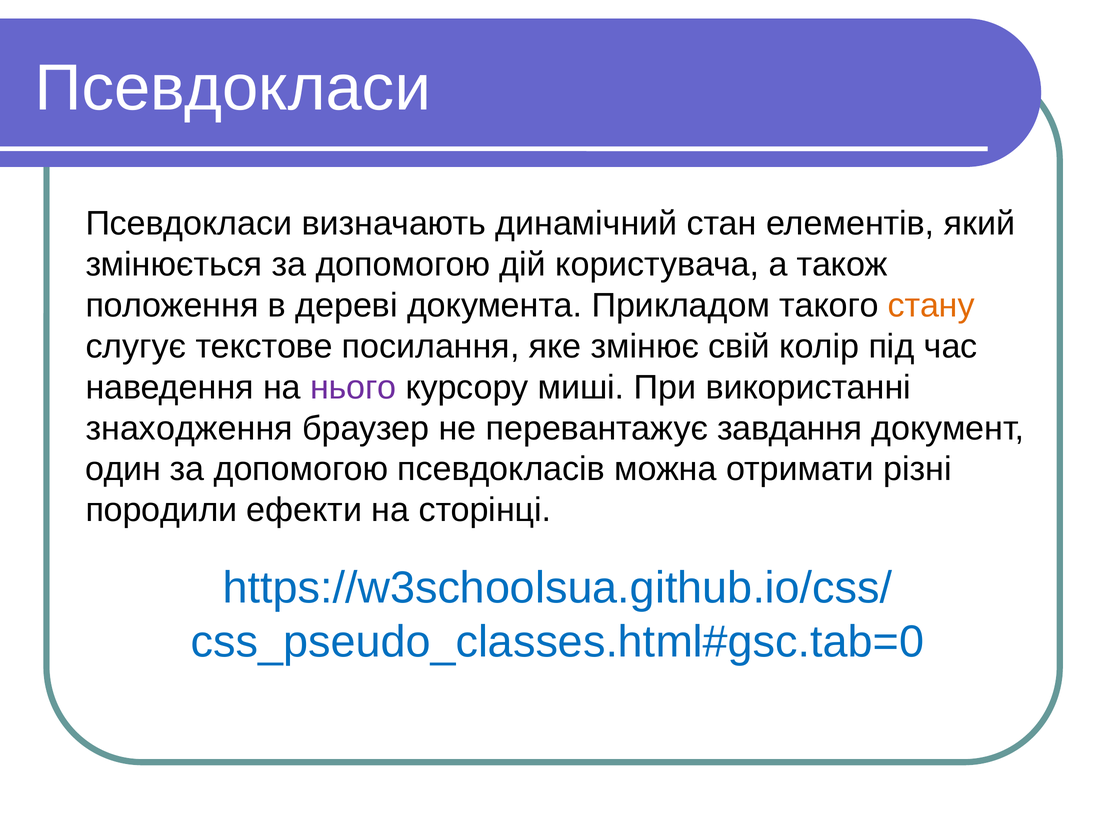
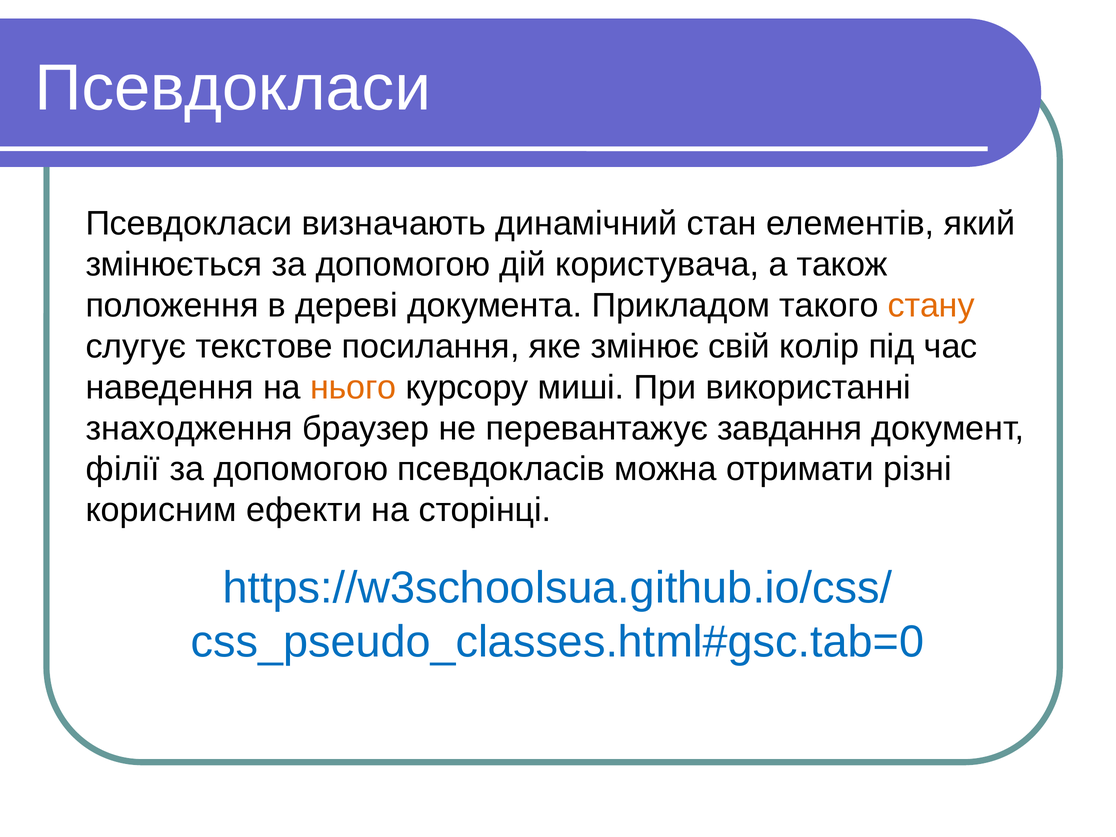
нього colour: purple -> orange (353, 387)
один: один -> філії (123, 469)
породили: породили -> корисним (161, 510)
